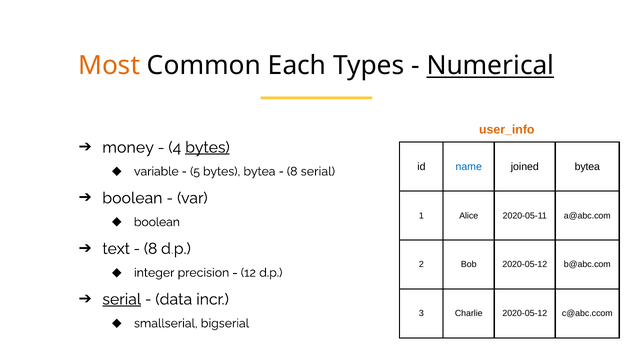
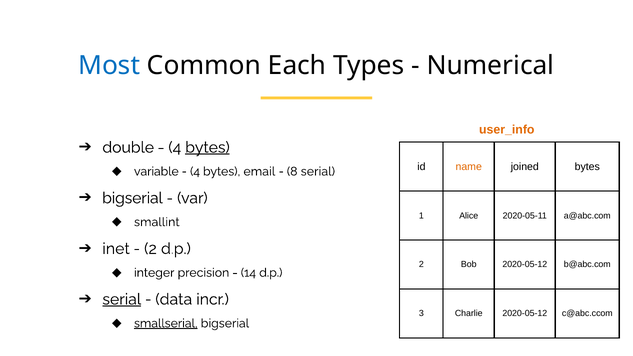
Most colour: orange -> blue (109, 66)
Numerical underline: present -> none (490, 66)
money: money -> double (128, 147)
name colour: blue -> orange (469, 167)
joined bytea: bytea -> bytes (587, 167)
5: 5 -> 4 (195, 171)
bytes bytea: bytea -> email (259, 171)
boolean: boolean -> bigserial (132, 198)
boolean: boolean -> smallint (157, 222)
text: text -> inet (116, 249)
8: 8 -> 2 (150, 249)
12: 12 -> 14 (248, 273)
smallserial underline: none -> present (166, 323)
